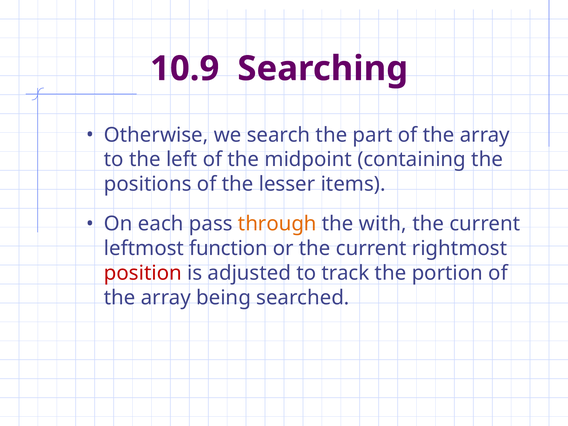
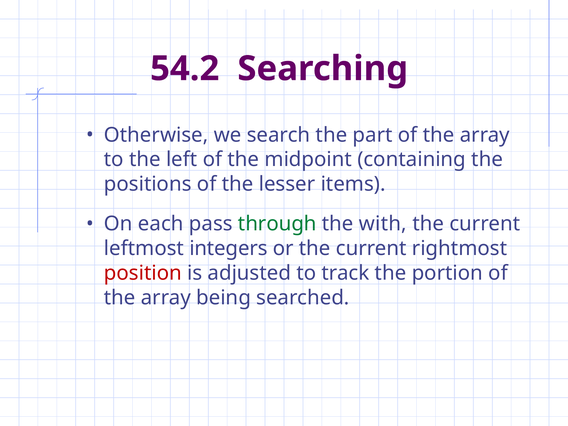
10.9: 10.9 -> 54.2 (185, 69)
through colour: orange -> green (277, 224)
function: function -> integers (228, 248)
